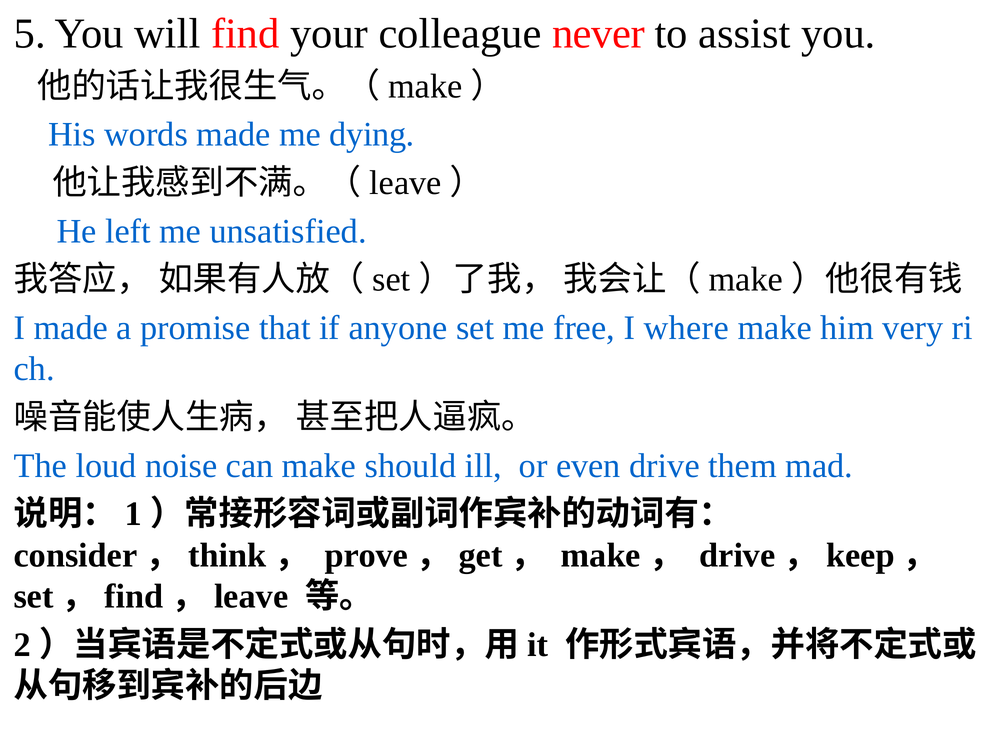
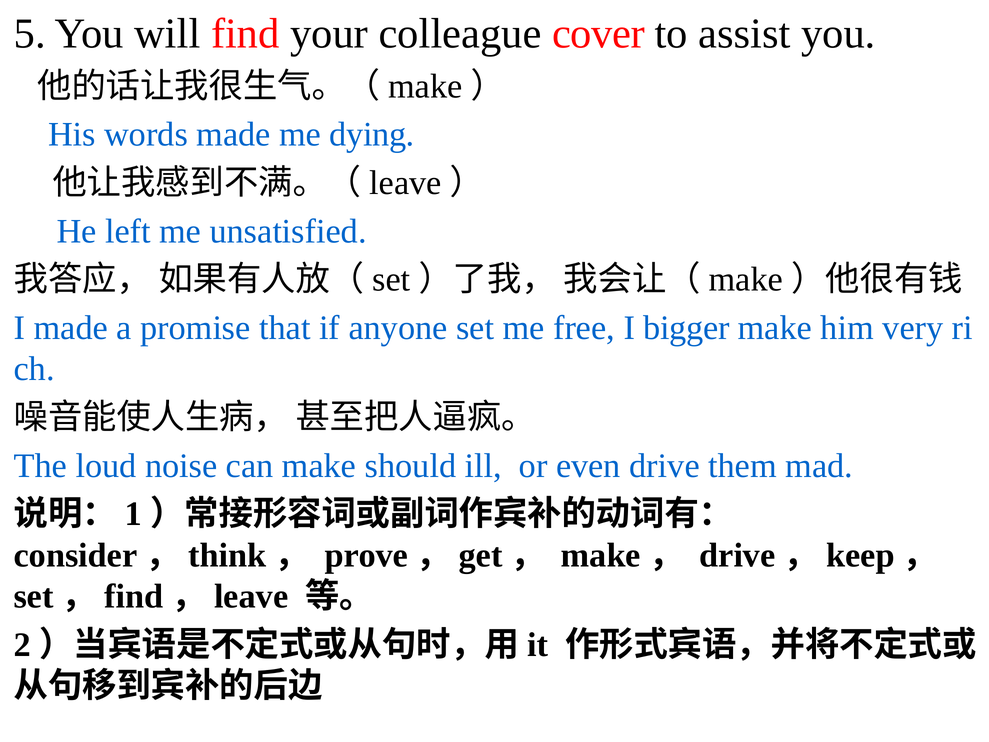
never: never -> cover (598, 33)
where: where -> bigger (686, 328)
